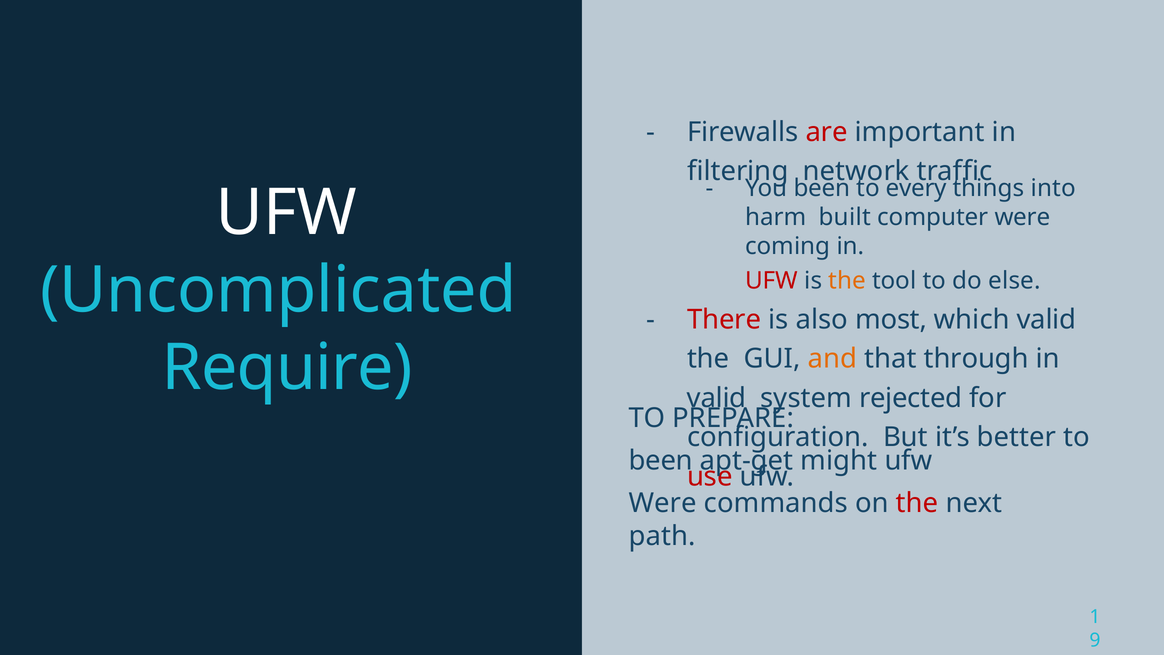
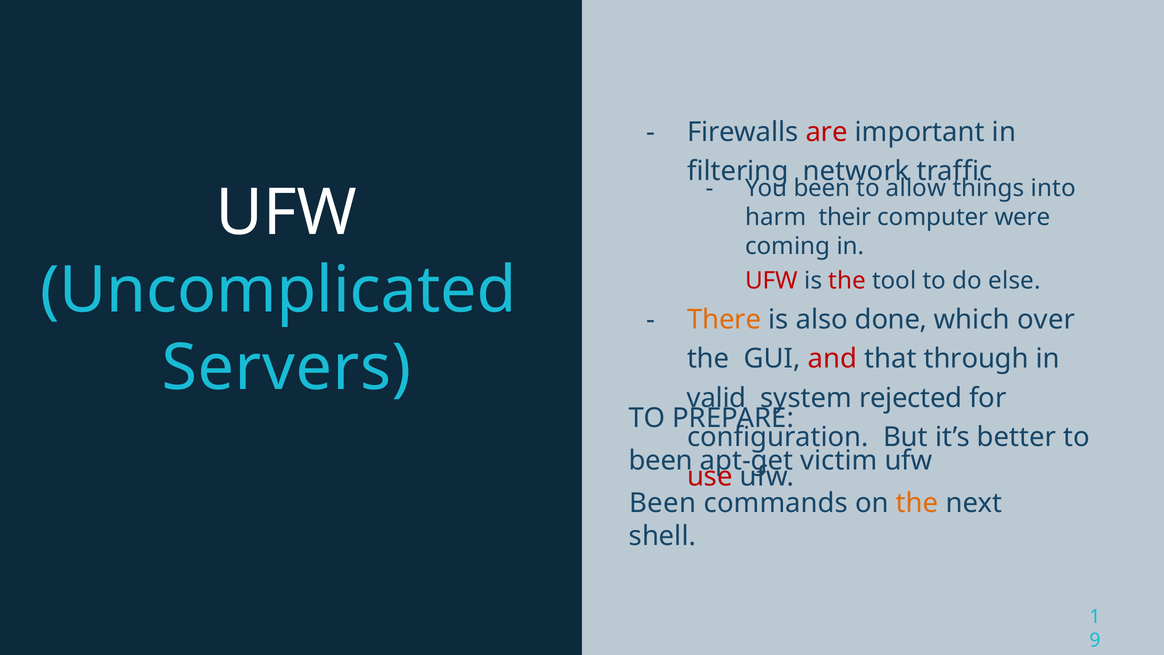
every: every -> allow (916, 188)
built: built -> their (845, 217)
the colour: orange -> red (847, 281)
There colour: red -> orange (724, 319)
most: most -> done (891, 319)
which valid: valid -> over (1046, 319)
Require: Require -> Servers (286, 368)
and colour: orange -> red (832, 359)
might: might -> victim (839, 460)
Were: Were -> Been (663, 503)
the colour: red -> orange (917, 503)
path: path -> shell (662, 536)
